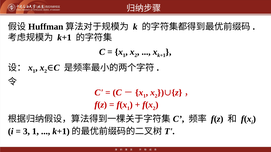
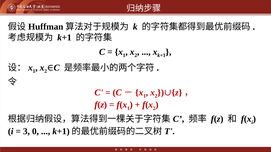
3 1: 1 -> 0 (35, 132)
